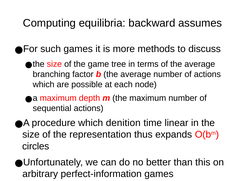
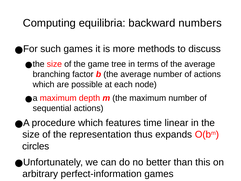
assumes: assumes -> numbers (200, 23)
denition: denition -> features (123, 123)
